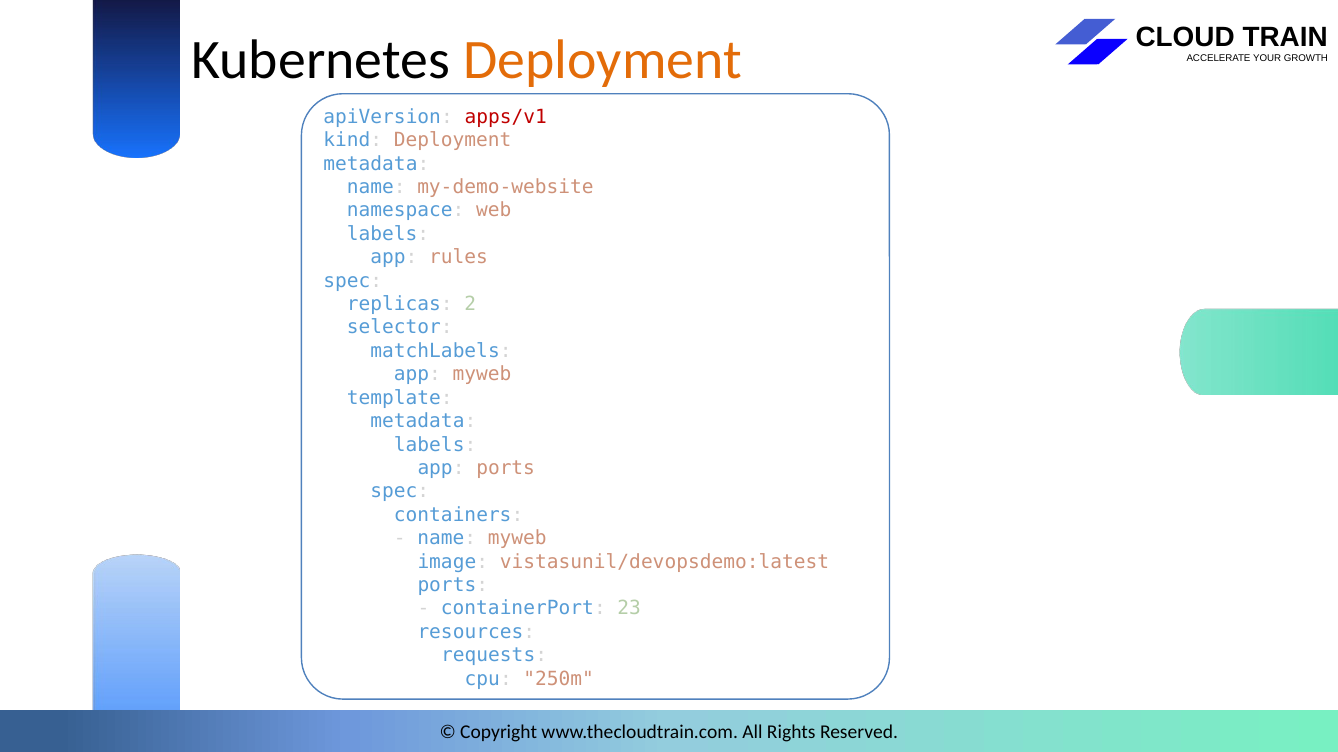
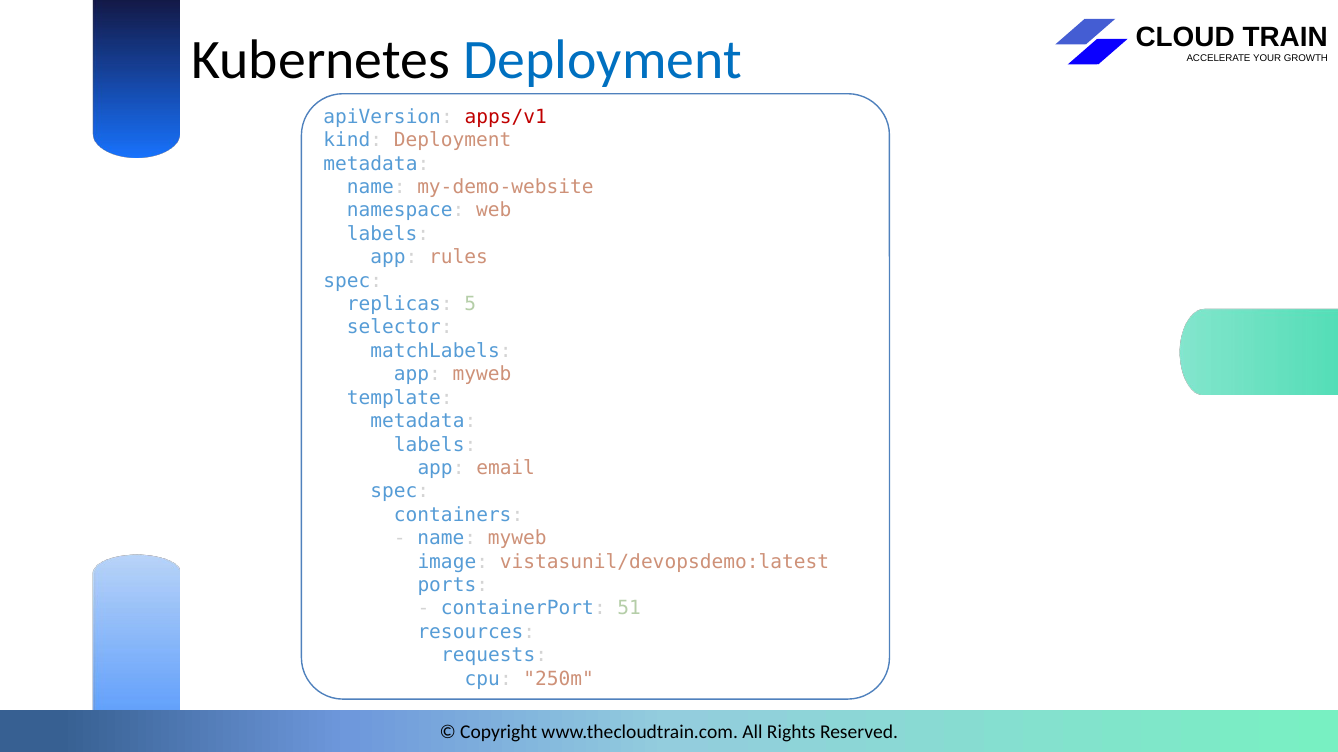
Deployment colour: orange -> blue (603, 60)
2: 2 -> 5 (470, 304)
app ports: ports -> email (506, 468)
23: 23 -> 51 (629, 609)
